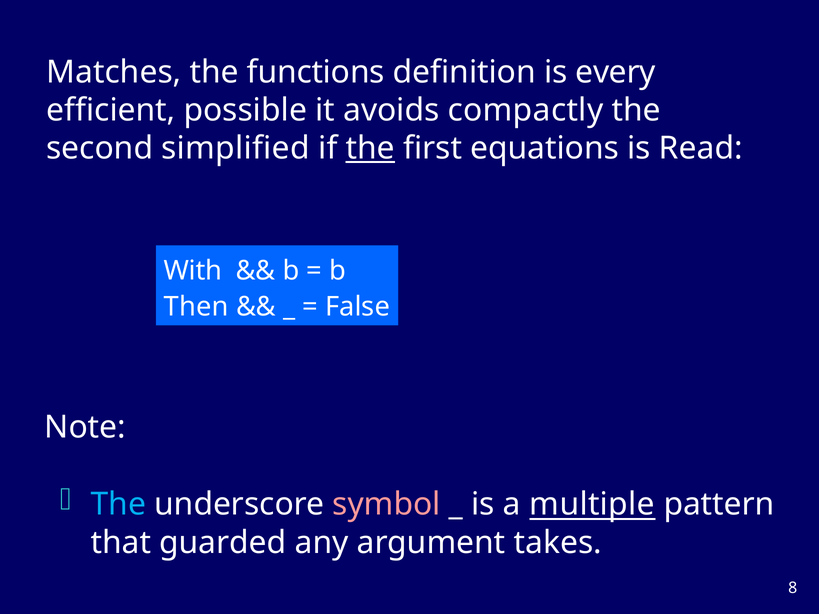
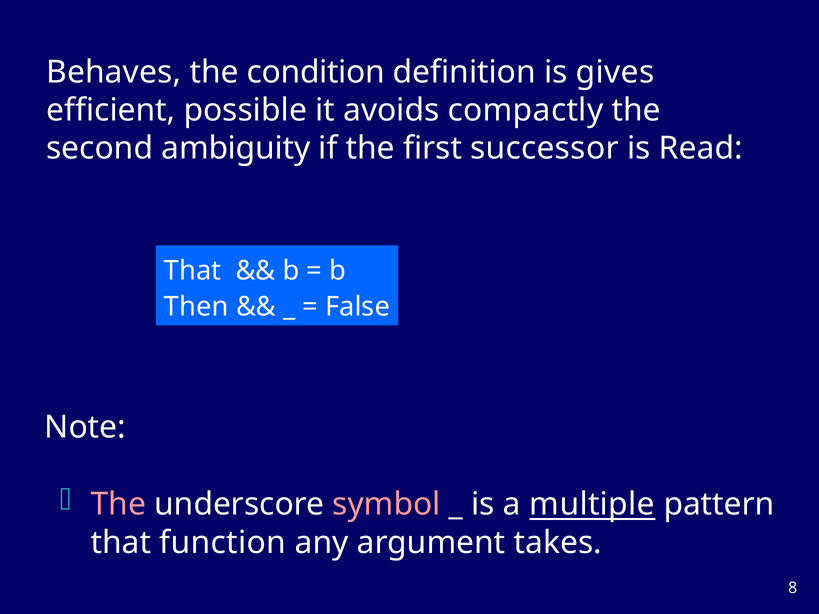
Matches: Matches -> Behaves (114, 72)
functions: functions -> condition (316, 72)
every: every -> gives (615, 72)
simplified: simplified -> ambiguity (236, 149)
the underline: present -> none (370, 149)
equations: equations -> successor (544, 149)
With: With -> That (193, 271)
The colour: light blue -> pink (118, 505)
guarded: guarded -> function (223, 543)
